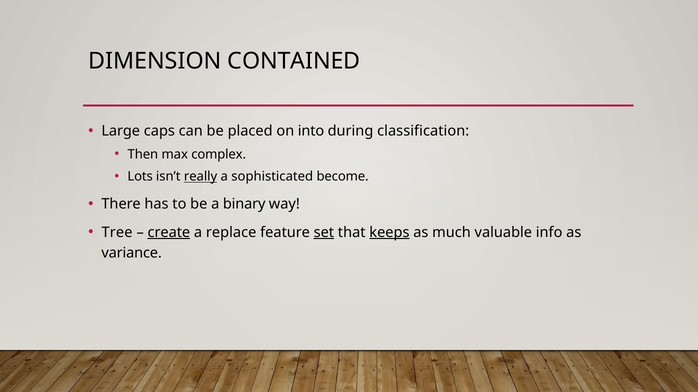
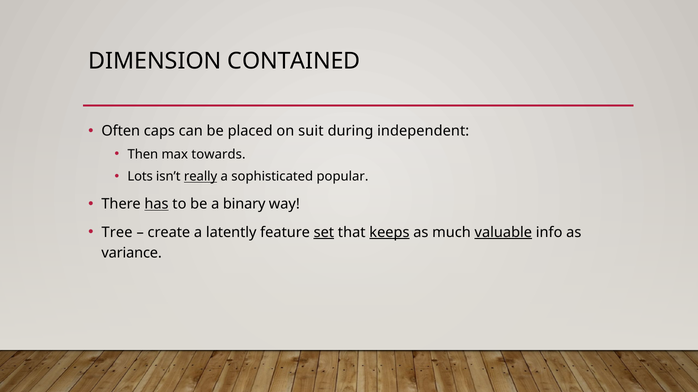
Large: Large -> Often (121, 131)
into: into -> suit (311, 131)
classification: classification -> independent (423, 131)
complex: complex -> towards (219, 154)
become: become -> popular (342, 177)
has underline: none -> present (157, 204)
create underline: present -> none (169, 233)
replace: replace -> latently (231, 233)
valuable underline: none -> present (503, 233)
